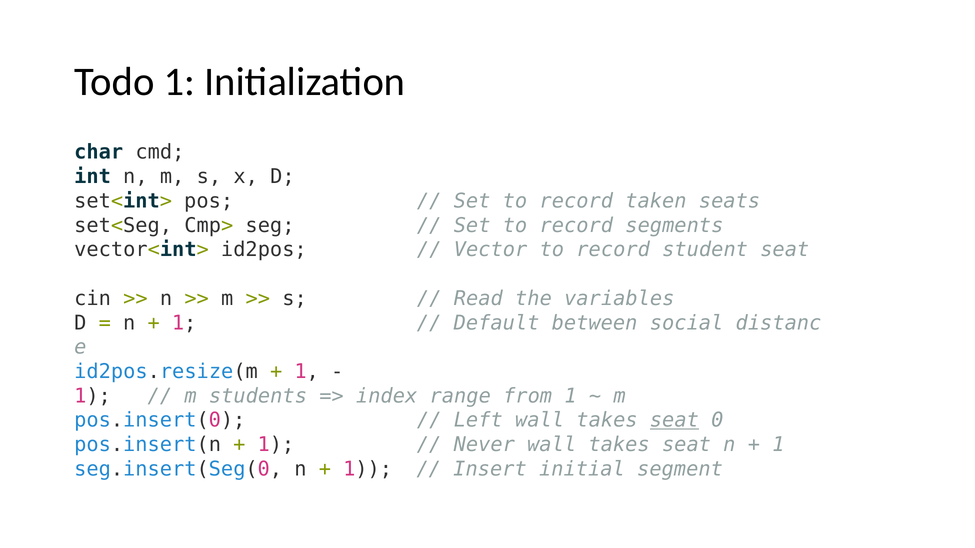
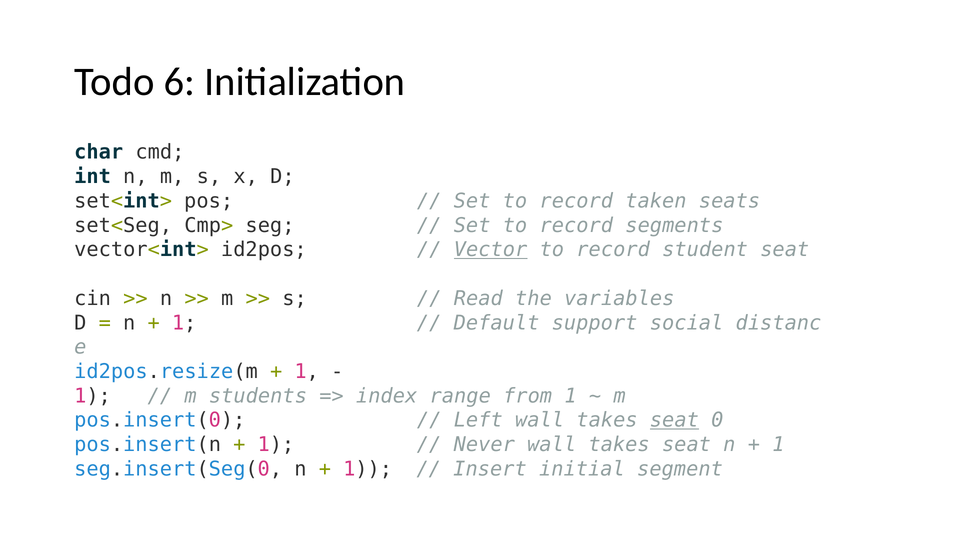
Todo 1: 1 -> 6 (179, 82)
Vector underline: none -> present (491, 250)
between: between -> support (595, 323)
